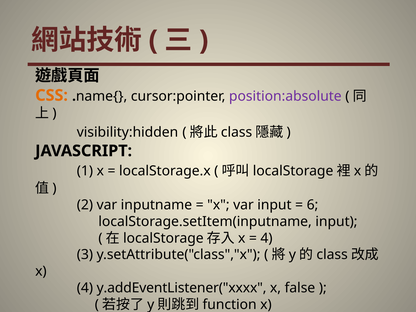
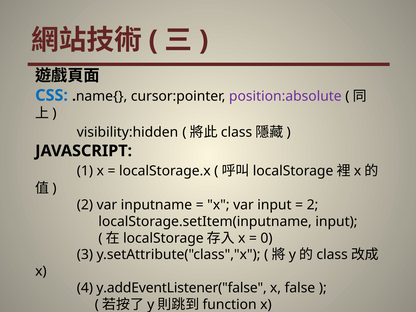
CSS colour: orange -> blue (52, 95)
6: 6 -> 2 (313, 205)
4: 4 -> 0 (267, 238)
y.addEventListener("xxxx: y.addEventListener("xxxx -> y.addEventListener("false (182, 288)
